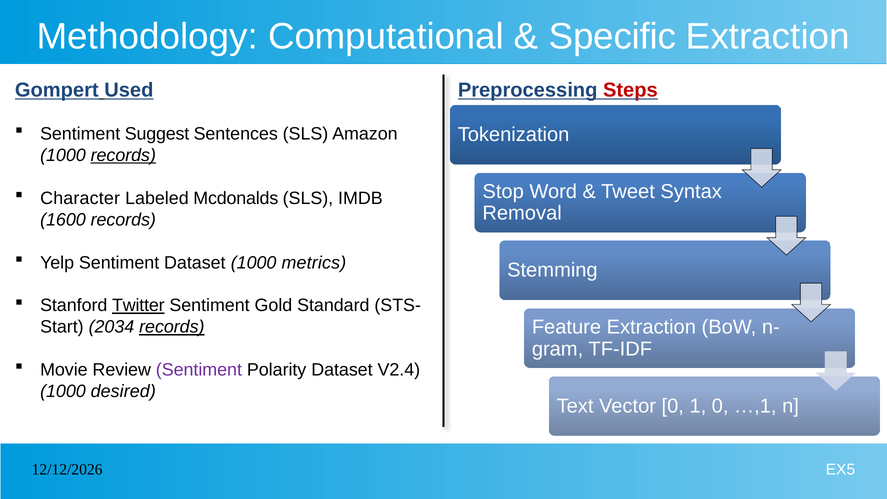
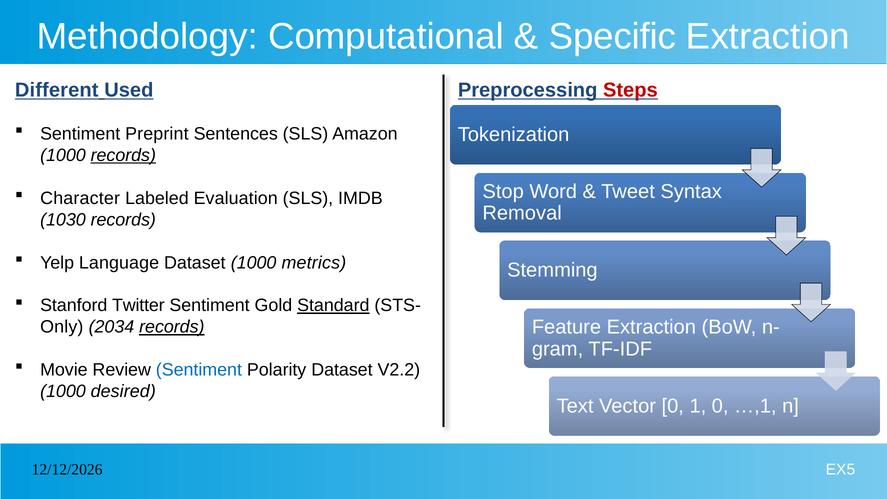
Gompert: Gompert -> Different (57, 90)
Suggest: Suggest -> Preprint (157, 134)
Mcdonalds: Mcdonalds -> Evaluation (236, 198)
1600: 1600 -> 1030 (63, 220)
Yelp Sentiment: Sentiment -> Language (119, 263)
Twitter underline: present -> none (138, 306)
Standard underline: none -> present (333, 306)
Start: Start -> Only (62, 327)
Sentiment colour: purple -> blue (199, 370)
V2.4: V2.4 -> V2.2 (399, 370)
